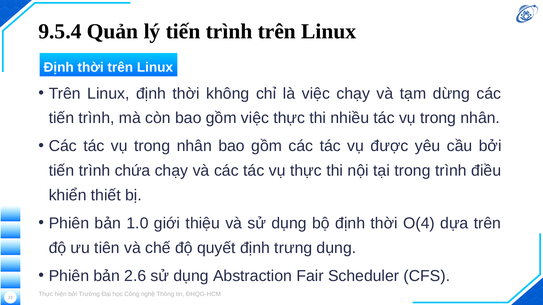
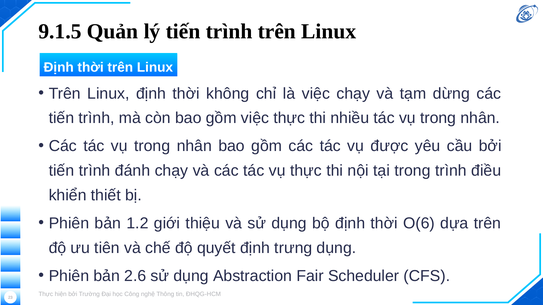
9.5.4: 9.5.4 -> 9.1.5 (60, 32)
chứa: chứa -> đánh (133, 171)
1.0: 1.0 -> 1.2 (138, 224)
O(4: O(4 -> O(6 (419, 224)
